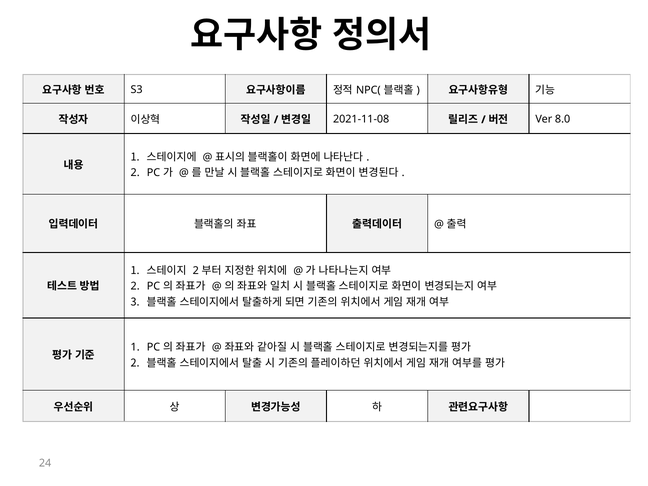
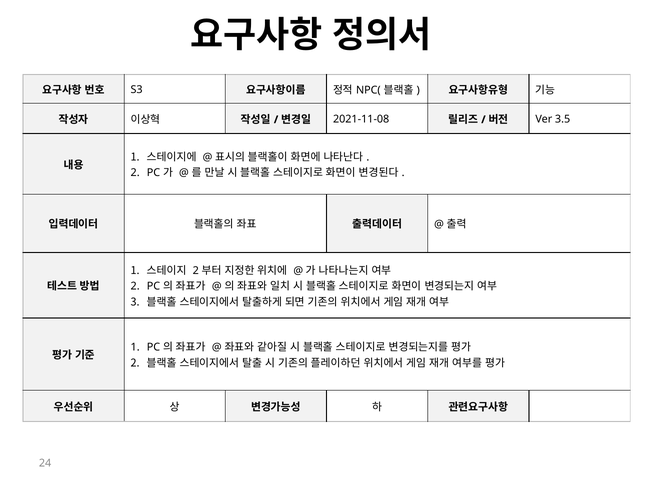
8.0: 8.0 -> 3.5 (563, 119)
